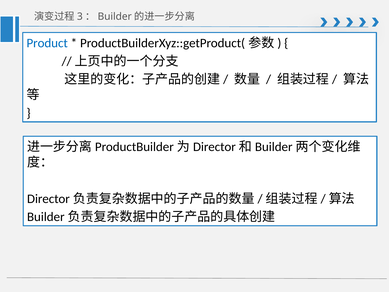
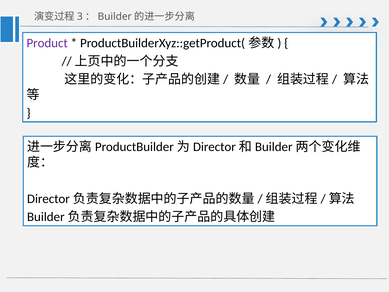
Product colour: blue -> purple (47, 43)
